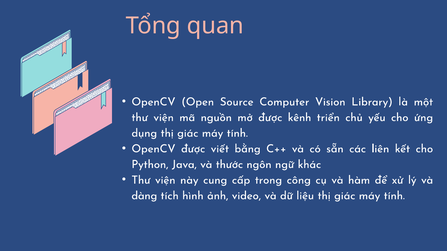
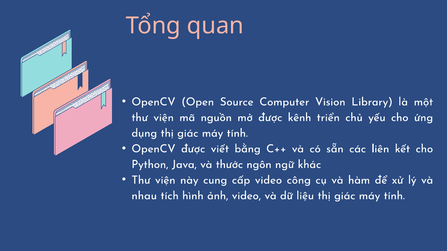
cấp trong: trong -> video (268, 180)
dàng: dàng -> nhau (144, 196)
